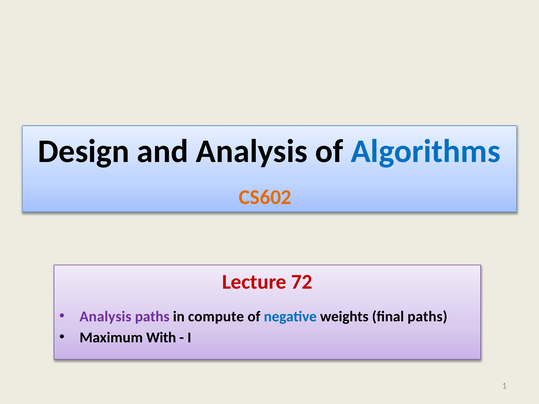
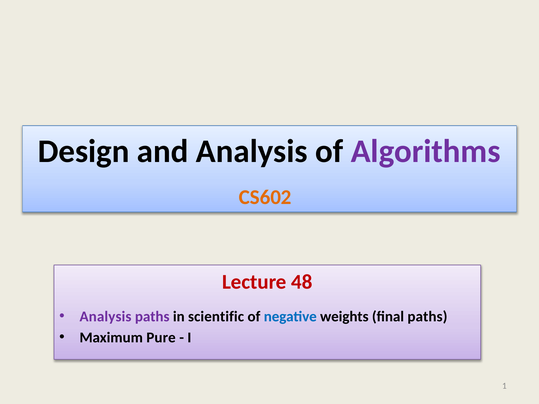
Algorithms colour: blue -> purple (426, 152)
72: 72 -> 48 (302, 282)
compute: compute -> scientific (216, 317)
With: With -> Pure (161, 338)
